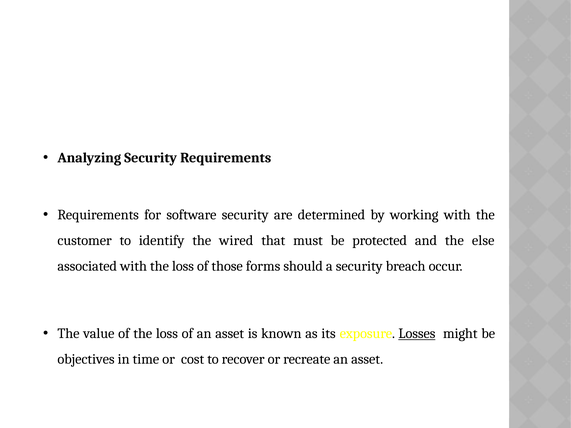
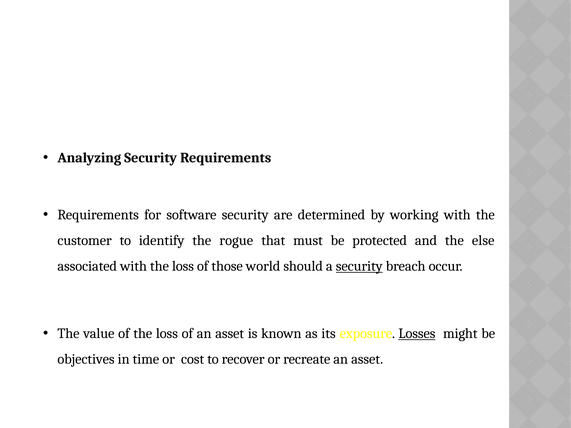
wired: wired -> rogue (236, 241)
forms: forms -> world (263, 266)
security underline: none -> present (359, 266)
